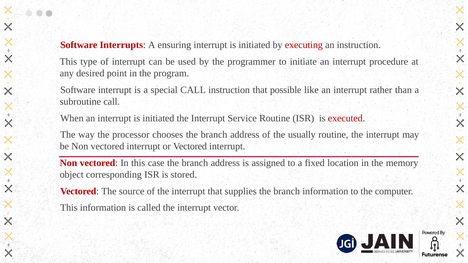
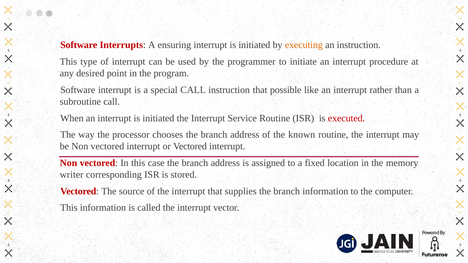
executing colour: red -> orange (304, 45)
usually: usually -> known (302, 135)
object: object -> writer (72, 175)
